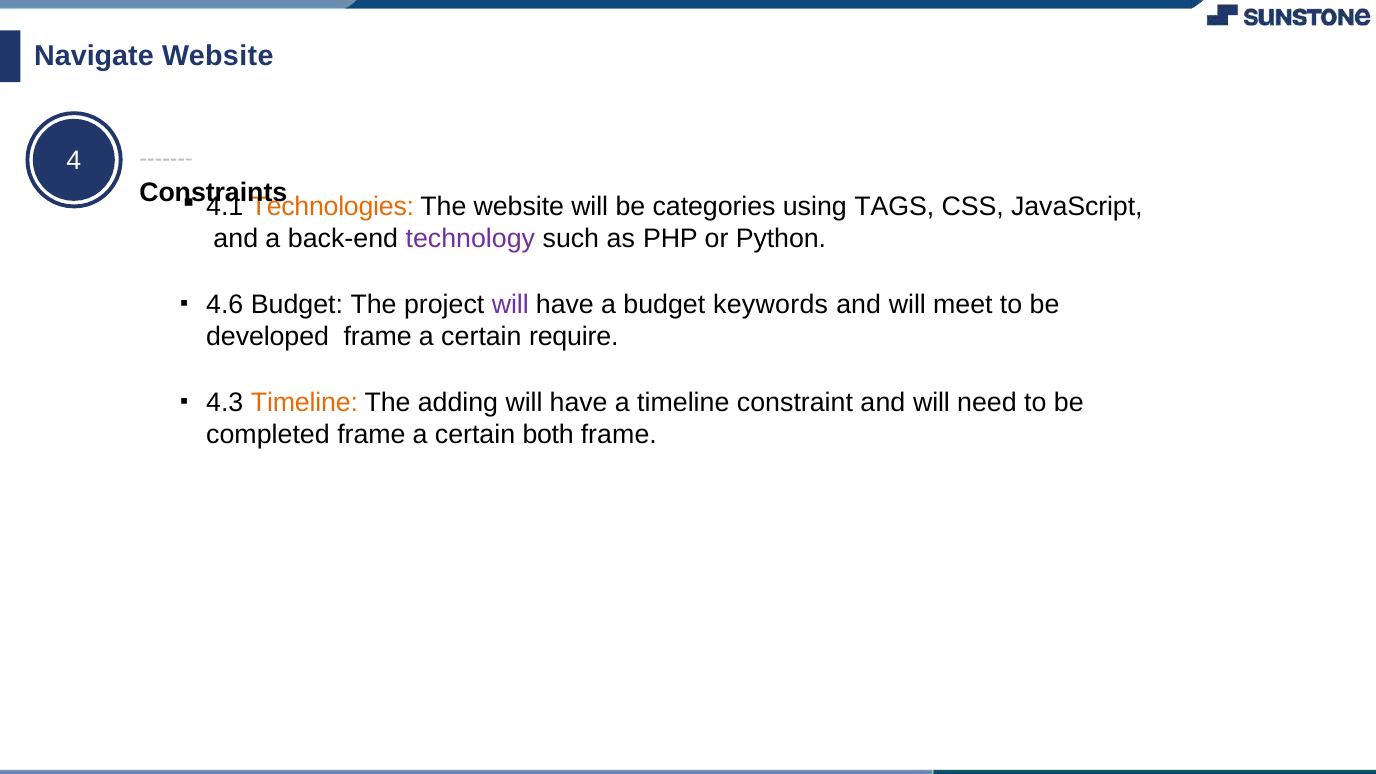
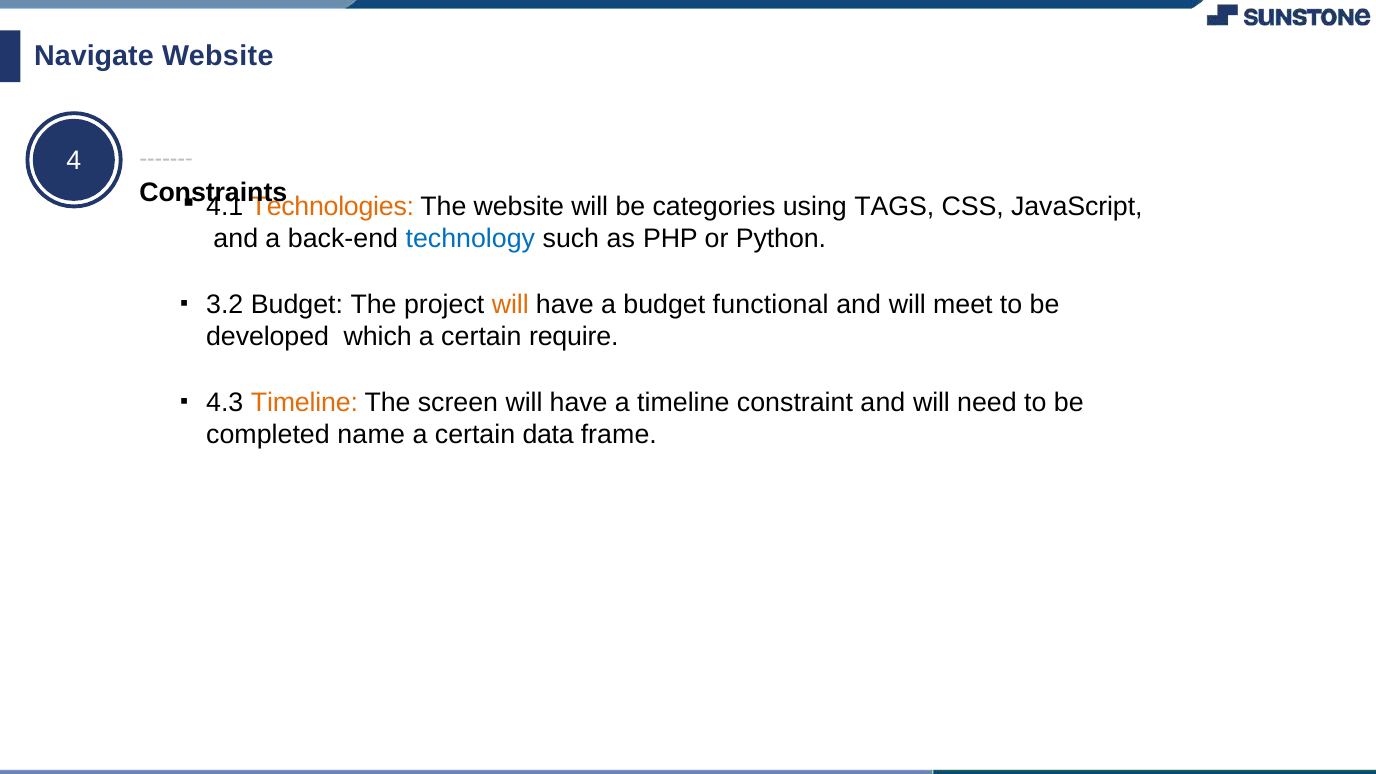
technology colour: purple -> blue (470, 239)
4.6: 4.6 -> 3.2 (225, 305)
will colour: purple -> orange (510, 305)
keywords: keywords -> functional (771, 305)
developed frame: frame -> which (378, 337)
adding: adding -> screen (458, 402)
completed frame: frame -> name (371, 435)
both: both -> data (548, 435)
